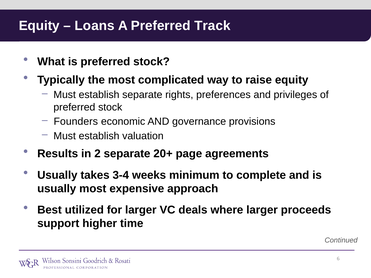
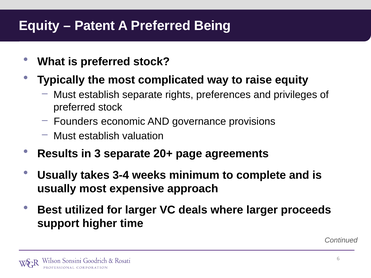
Loans: Loans -> Patent (95, 26)
Track: Track -> Being (213, 26)
2: 2 -> 3 (98, 154)
